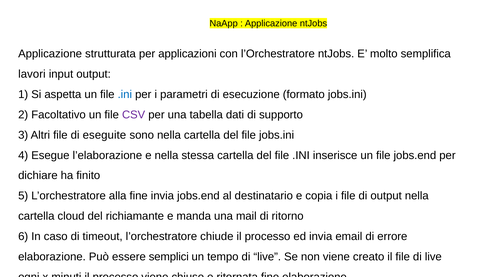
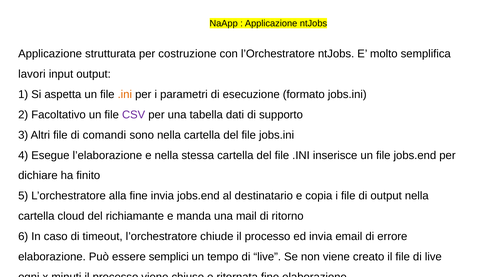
applicazioni: applicazioni -> costruzione (187, 54)
.ini colour: blue -> orange (125, 94)
eseguite: eseguite -> comandi (104, 135)
